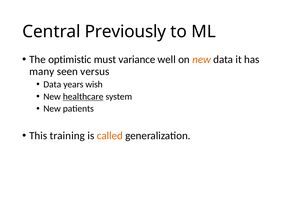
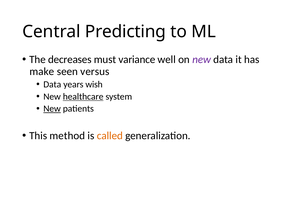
Previously: Previously -> Predicting (125, 32)
optimistic: optimistic -> decreases (70, 59)
new colour: orange -> purple (202, 59)
many: many -> make (42, 71)
New underline: none -> present (52, 108)
training: training -> method (67, 135)
